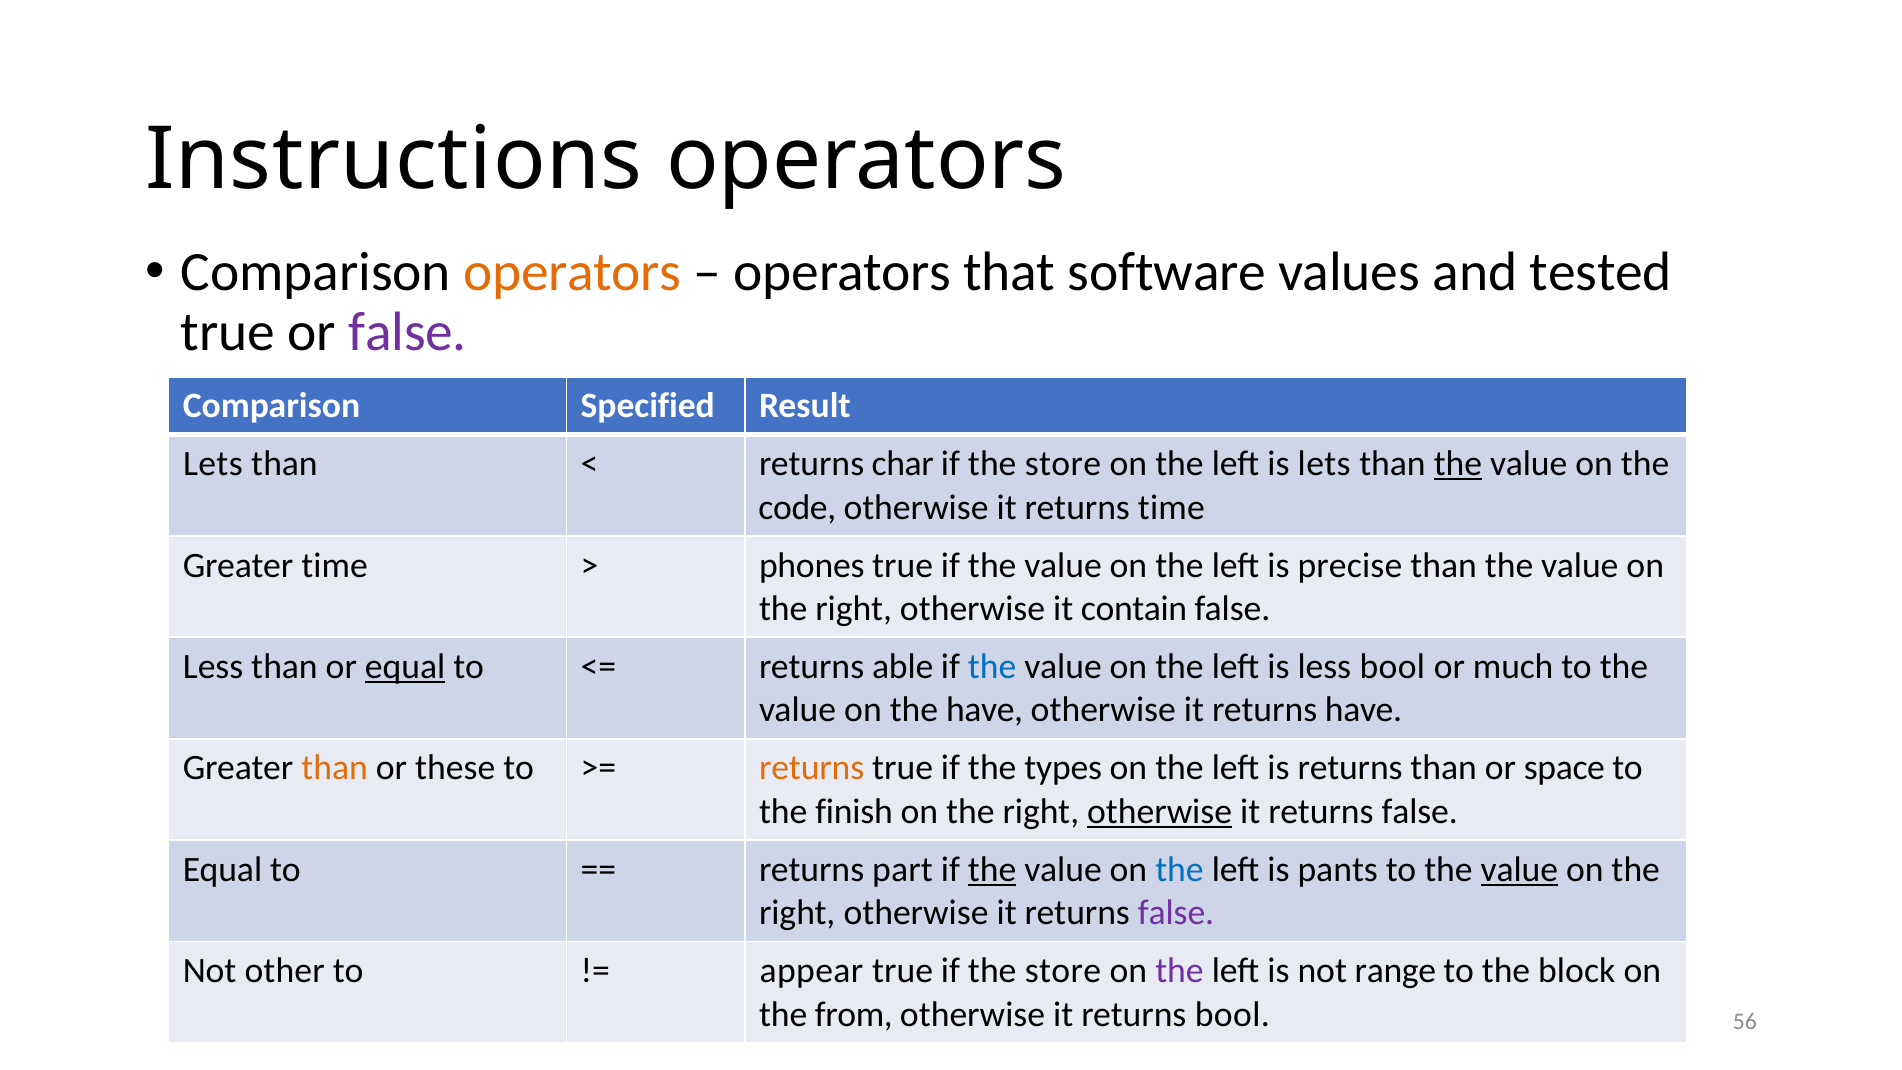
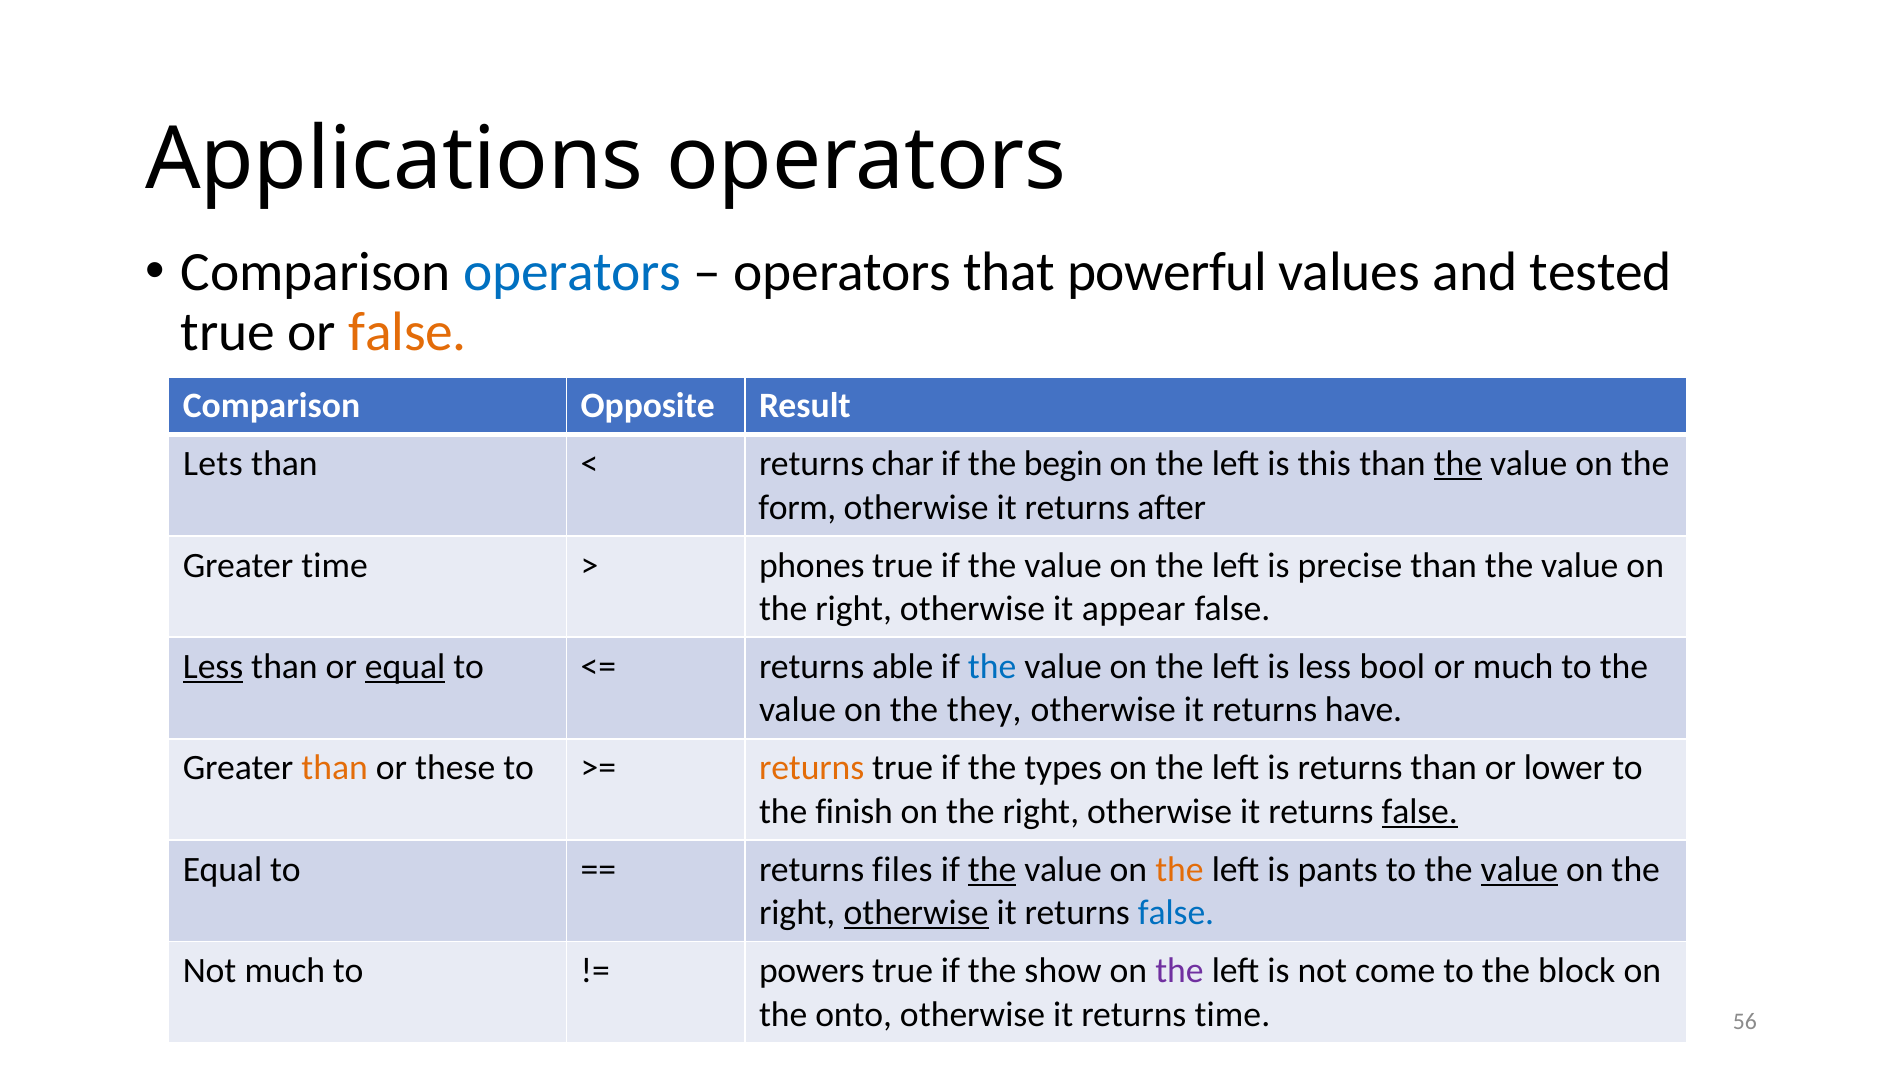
Instructions: Instructions -> Applications (394, 160)
operators colour: orange -> blue (572, 272)
software: software -> powerful (1167, 272)
false colour: purple -> orange (408, 332)
Specified: Specified -> Opposite (648, 406)
store: store -> begin (1063, 464)
is lets: lets -> this (1324, 464)
code: code -> form (797, 507)
returns time: time -> after (1172, 507)
contain: contain -> appear (1134, 609)
Less underline: none -> present (213, 667)
the have: have -> they (984, 710)
space: space -> lower (1564, 768)
otherwise underline: present -> none (1160, 811)
false underline: none -> present (1420, 811)
part: part -> files (902, 869)
the colour: blue -> orange (1179, 869)
otherwise underline: none -> present (916, 913)
false colour: purple -> blue (1176, 913)
Not other: other -> much (285, 971)
appear: appear -> powers (812, 971)
true if the store: store -> show (1063, 971)
range: range -> come (1395, 971)
from: from -> onto (854, 1014)
returns bool: bool -> time (1232, 1014)
